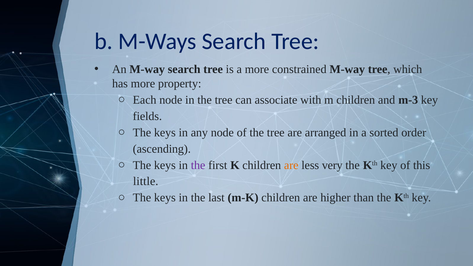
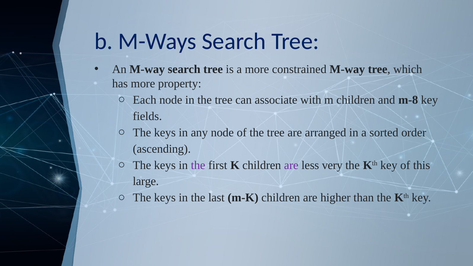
m-3: m-3 -> m-8 (408, 100)
are colour: orange -> purple (291, 165)
little: little -> large (146, 181)
